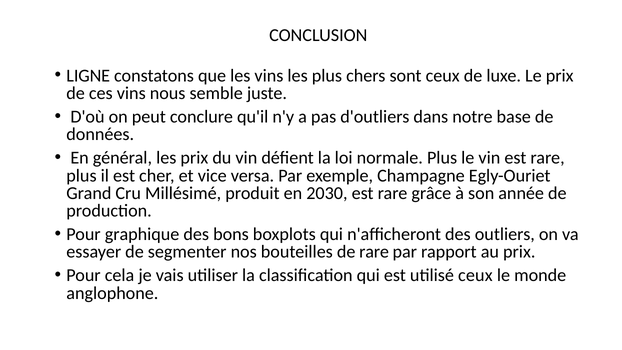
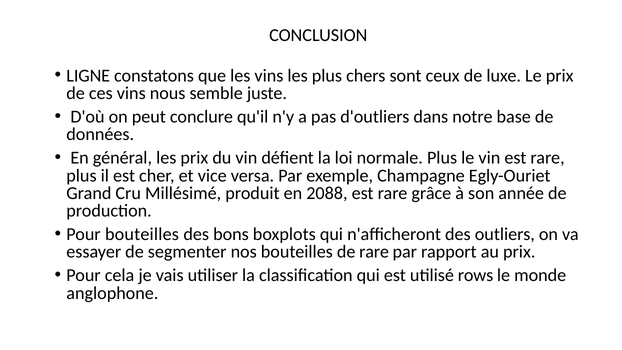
2030: 2030 -> 2088 (327, 193)
Pour graphique: graphique -> bouteilles (142, 234)
utilisé ceux: ceux -> rows (476, 275)
